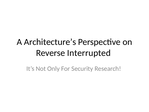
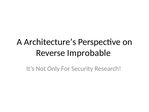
Interrupted: Interrupted -> Improbable (89, 53)
